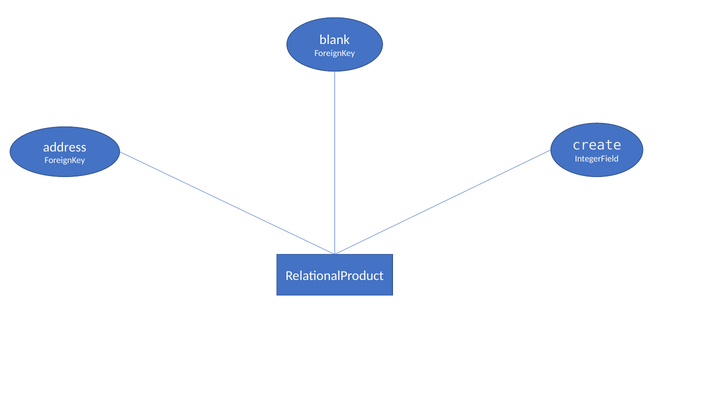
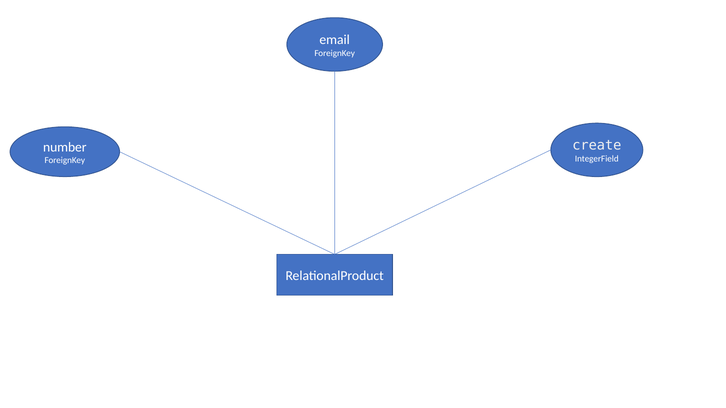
blank: blank -> email (335, 40)
address: address -> number (65, 147)
